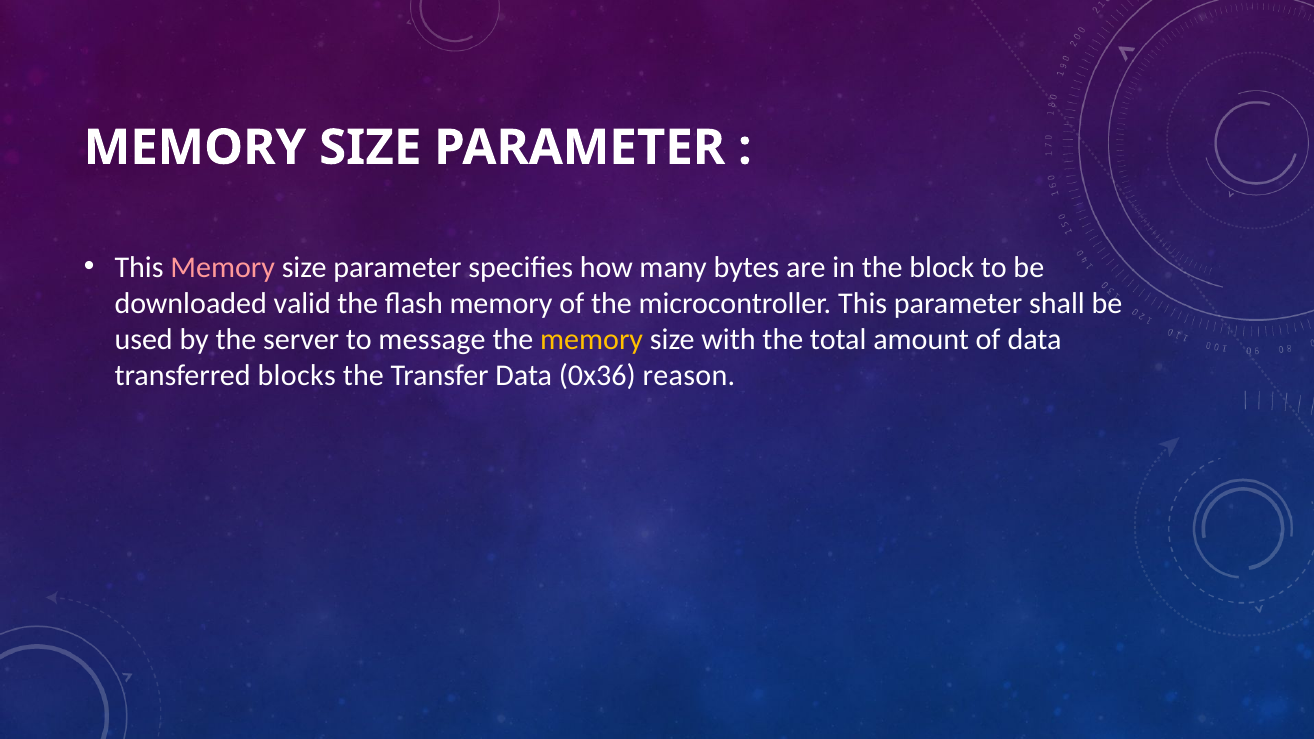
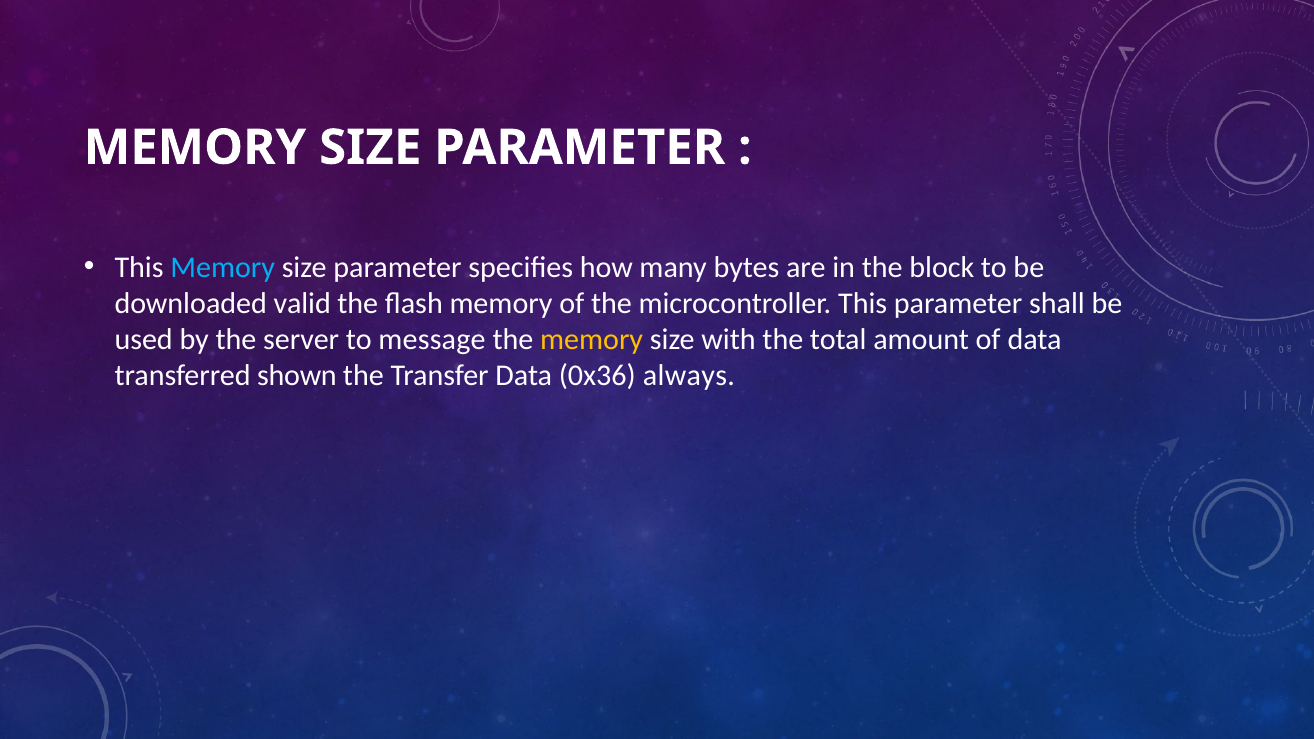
Memory colour: pink -> light blue (223, 267)
blocks: blocks -> shown (297, 376)
reason: reason -> always (689, 376)
